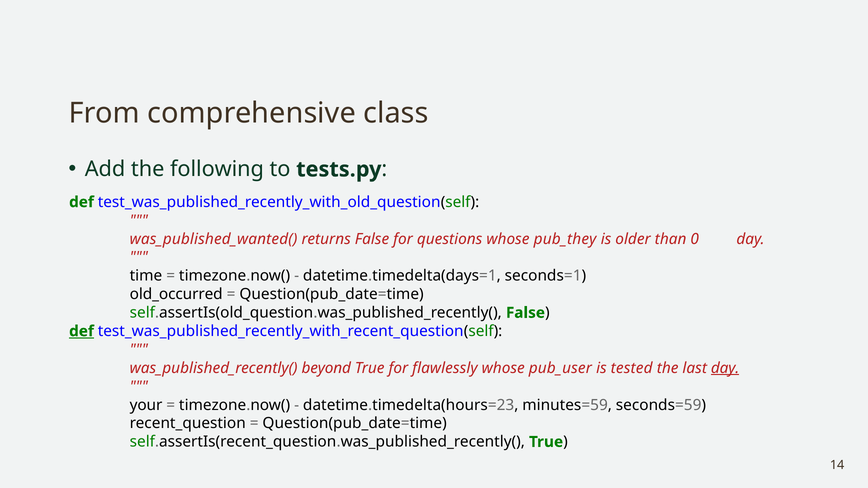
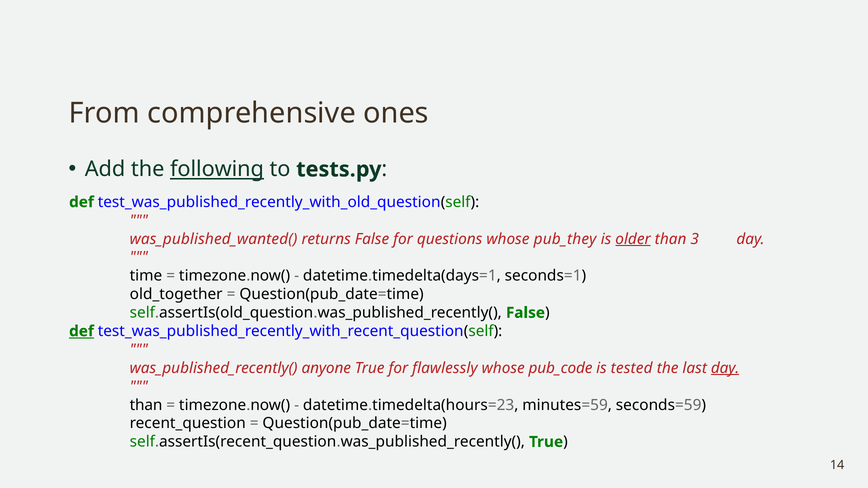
class: class -> ones (396, 113)
following underline: none -> present (217, 169)
older underline: none -> present (633, 239)
0: 0 -> 3 (695, 239)
old_occurred: old_occurred -> old_together (176, 294)
beyond: beyond -> anyone (326, 368)
pub_user: pub_user -> pub_code (560, 368)
your: your -> than (146, 405)
